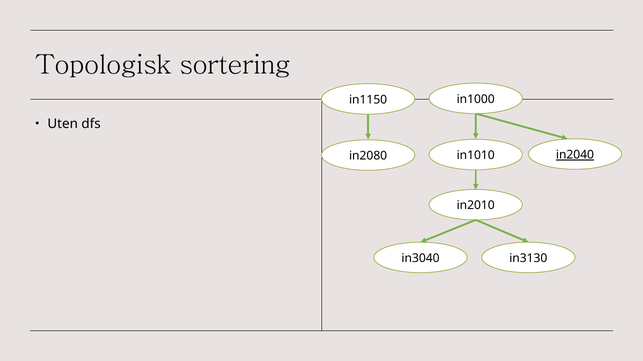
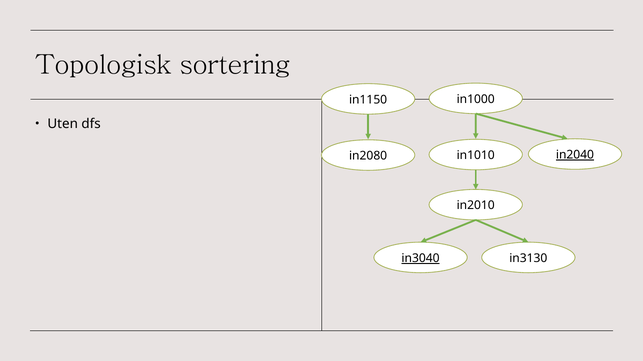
in3040 underline: none -> present (421, 259)
